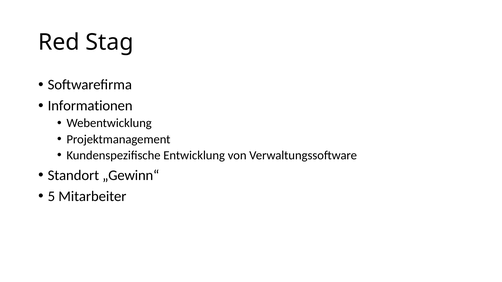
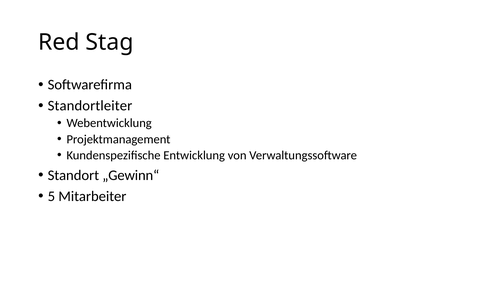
Informationen: Informationen -> Standortleiter (90, 106)
